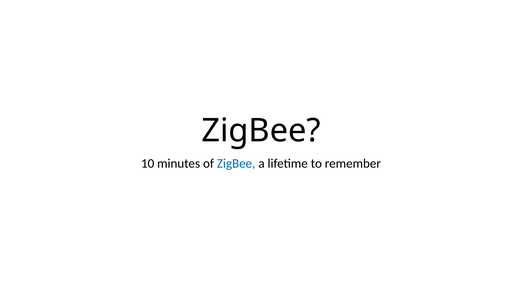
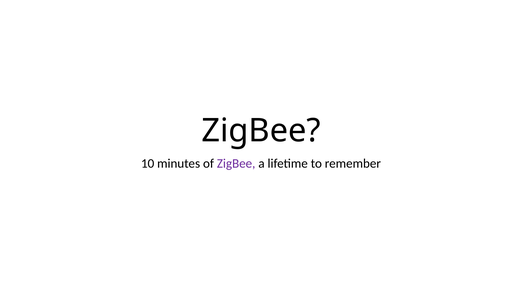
ZigBee colour: blue -> purple (236, 163)
